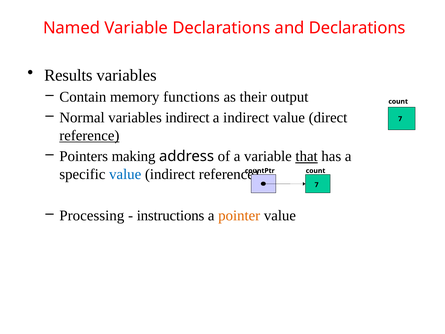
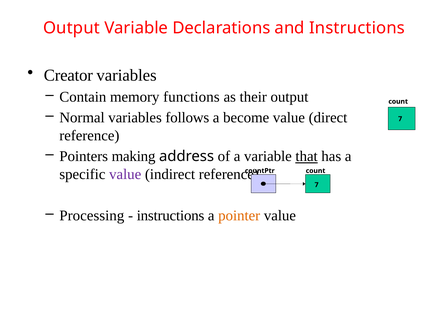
Named: Named -> Output (71, 28)
and Declarations: Declarations -> Instructions (357, 28)
Results: Results -> Creator (68, 75)
variables indirect: indirect -> follows (187, 118)
a indirect: indirect -> become (246, 118)
reference underline: present -> none (89, 135)
value colour: blue -> purple (125, 174)
